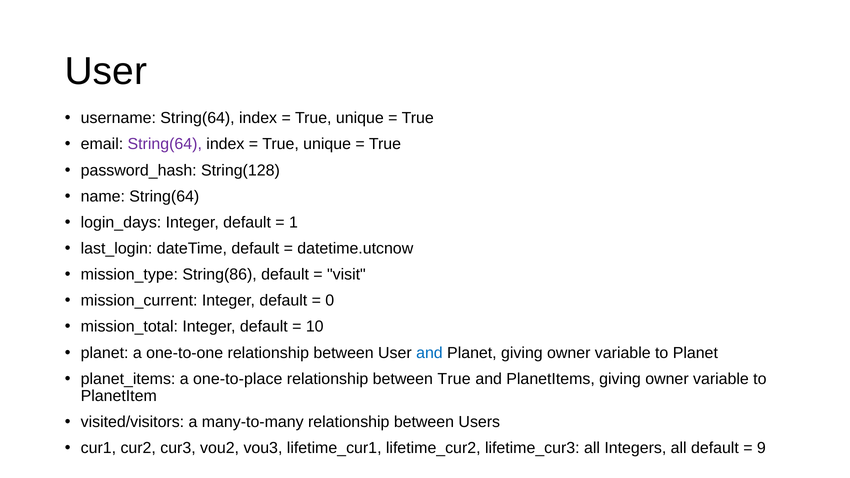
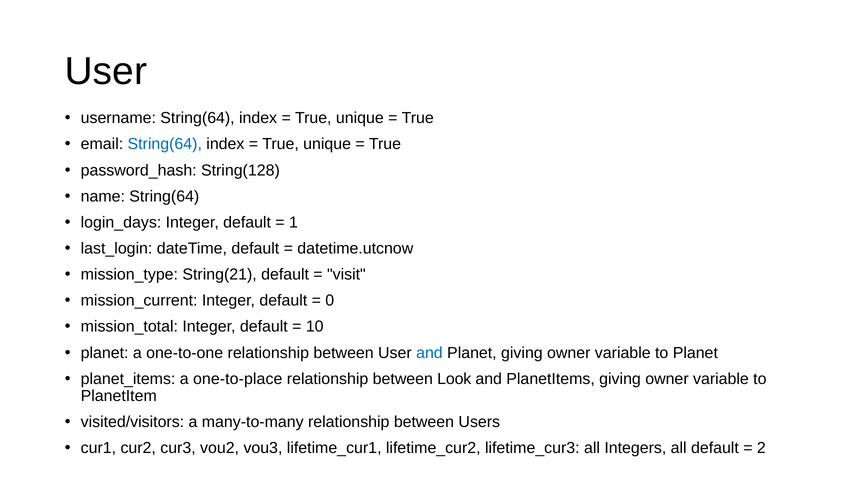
String(64 colour: purple -> blue (165, 144)
String(86: String(86 -> String(21 (220, 275)
between True: True -> Look (454, 379)
9: 9 -> 2 (761, 448)
